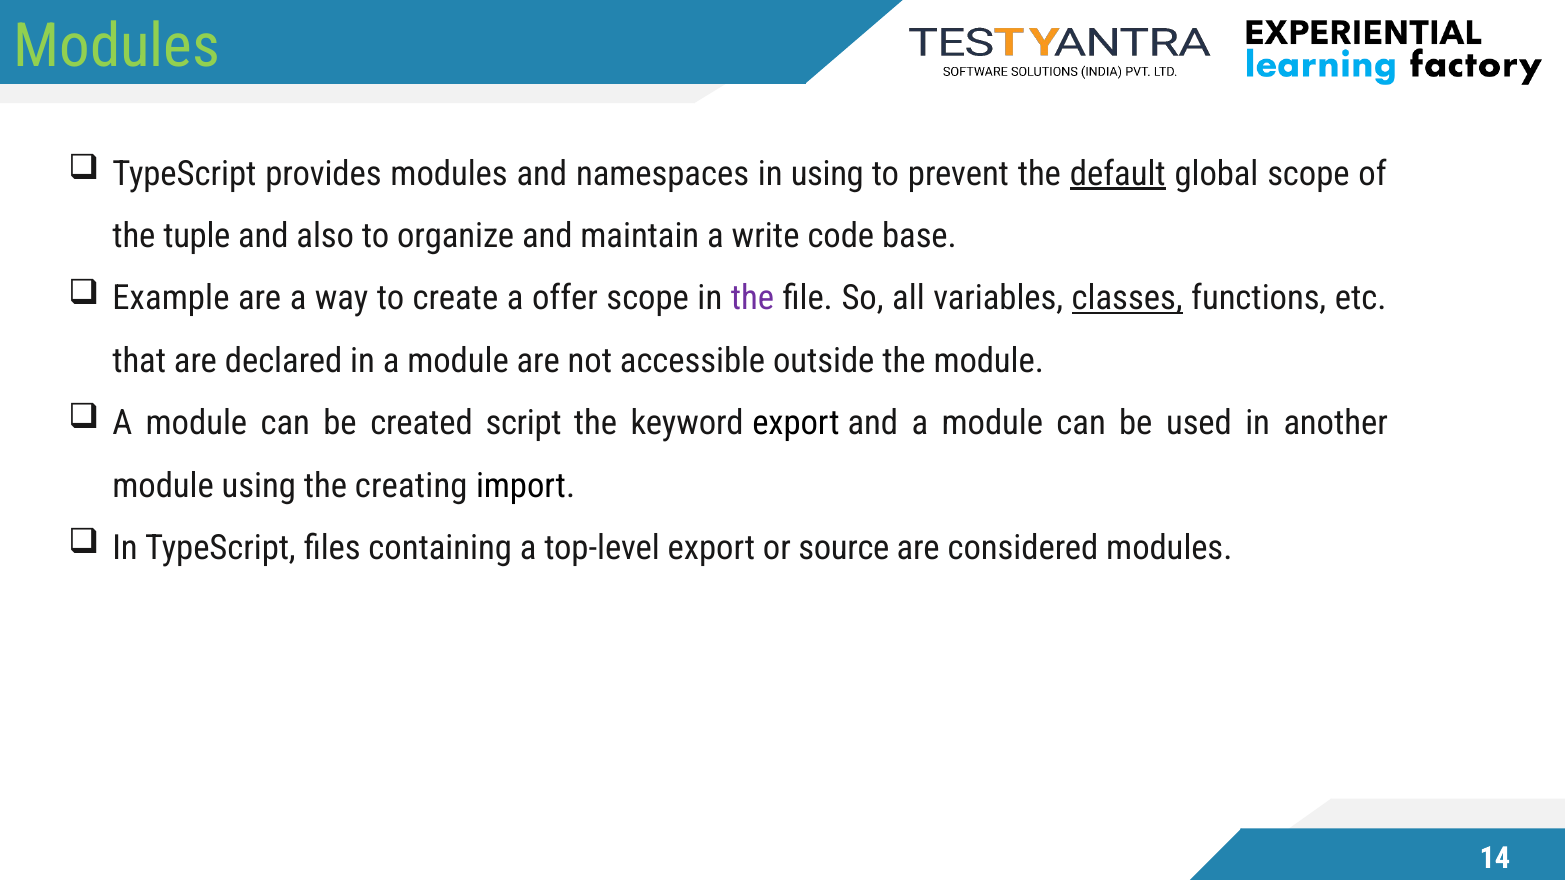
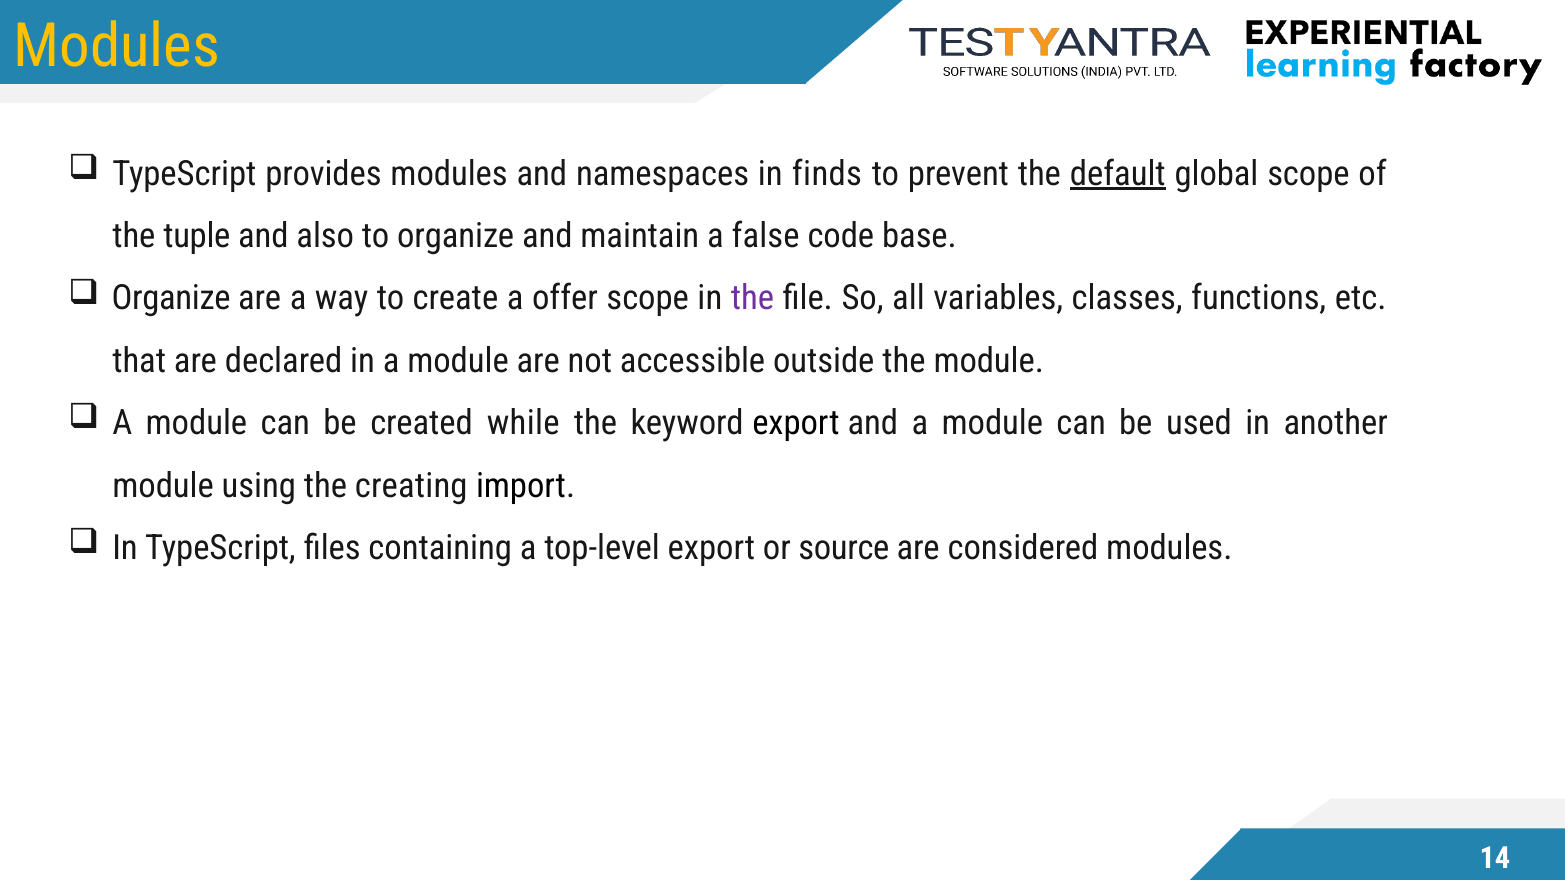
Modules colour: light green -> yellow (117, 46)
in using: using -> finds (827, 174)
write: write -> false (766, 236)
Example: Example -> Organize (171, 298)
classes underline: present -> none (1127, 298)
script: script -> while (523, 423)
